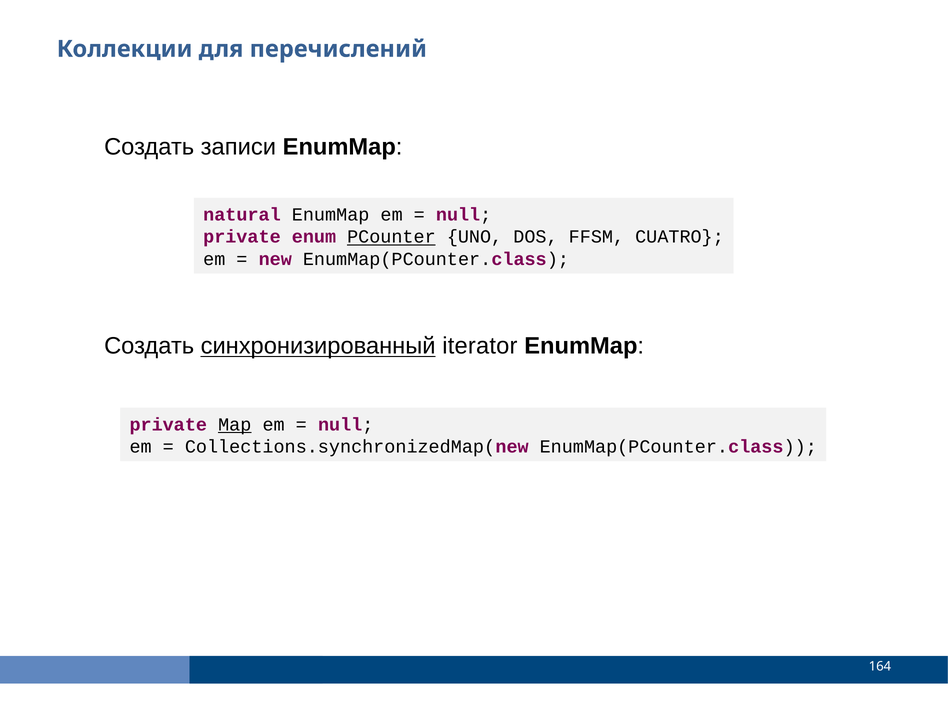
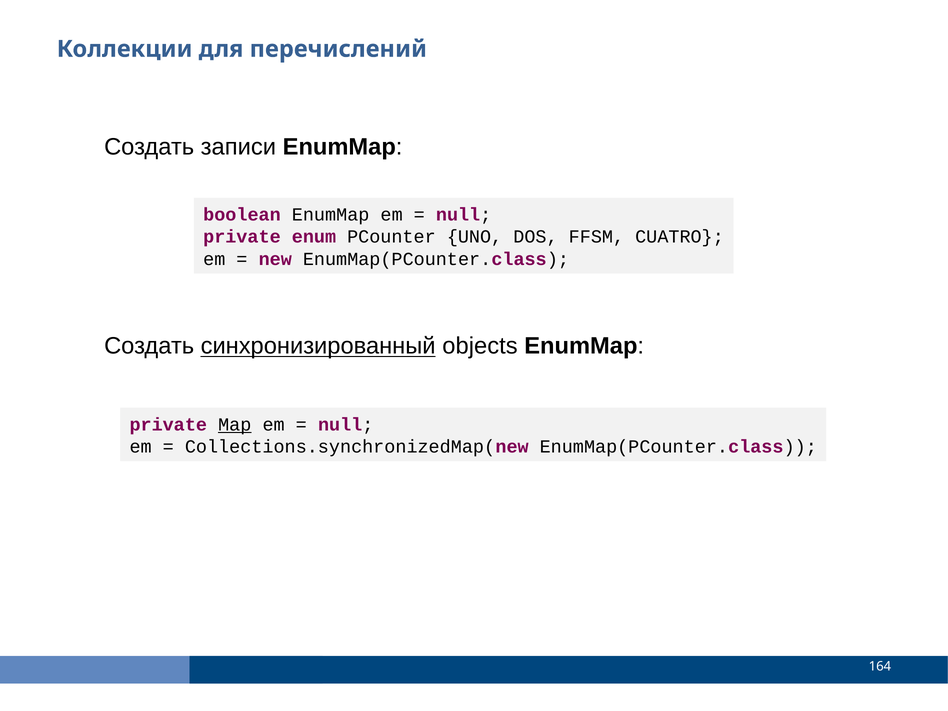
natural: natural -> boolean (242, 215)
PCounter underline: present -> none (391, 237)
iterator: iterator -> objects (480, 346)
